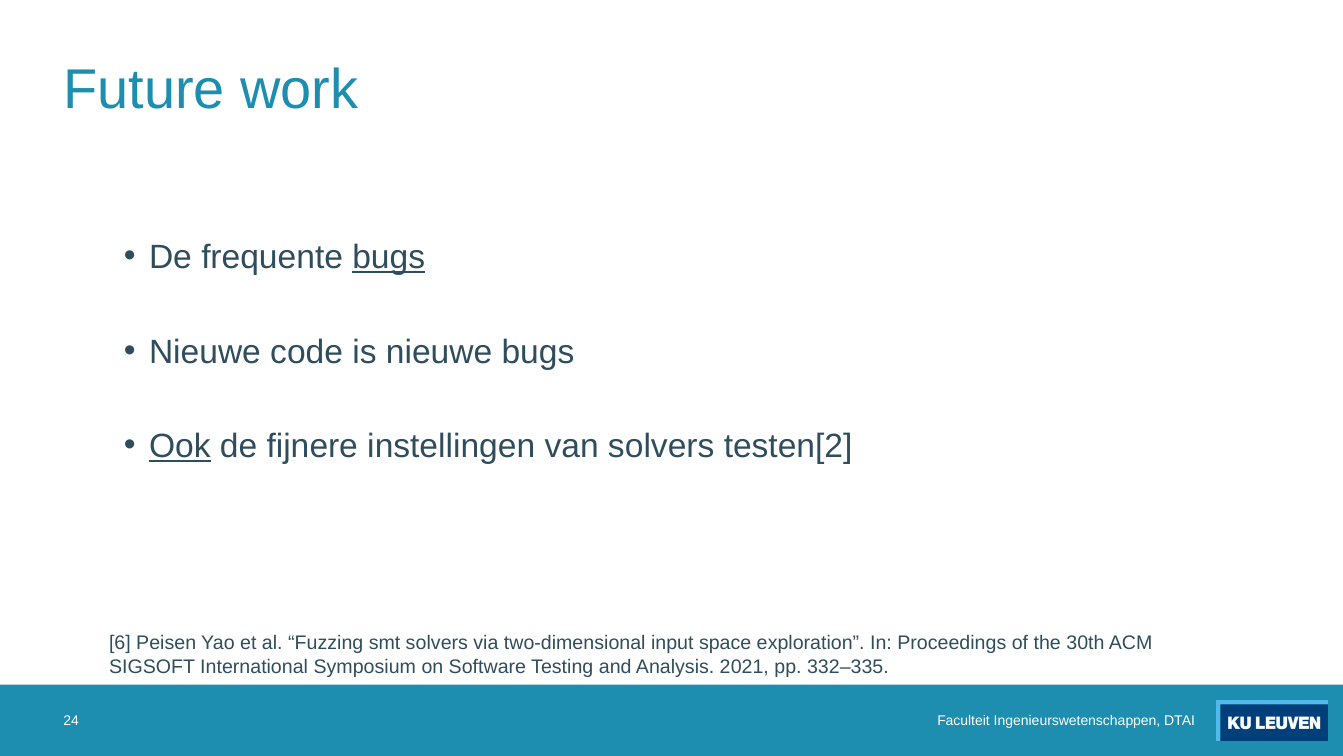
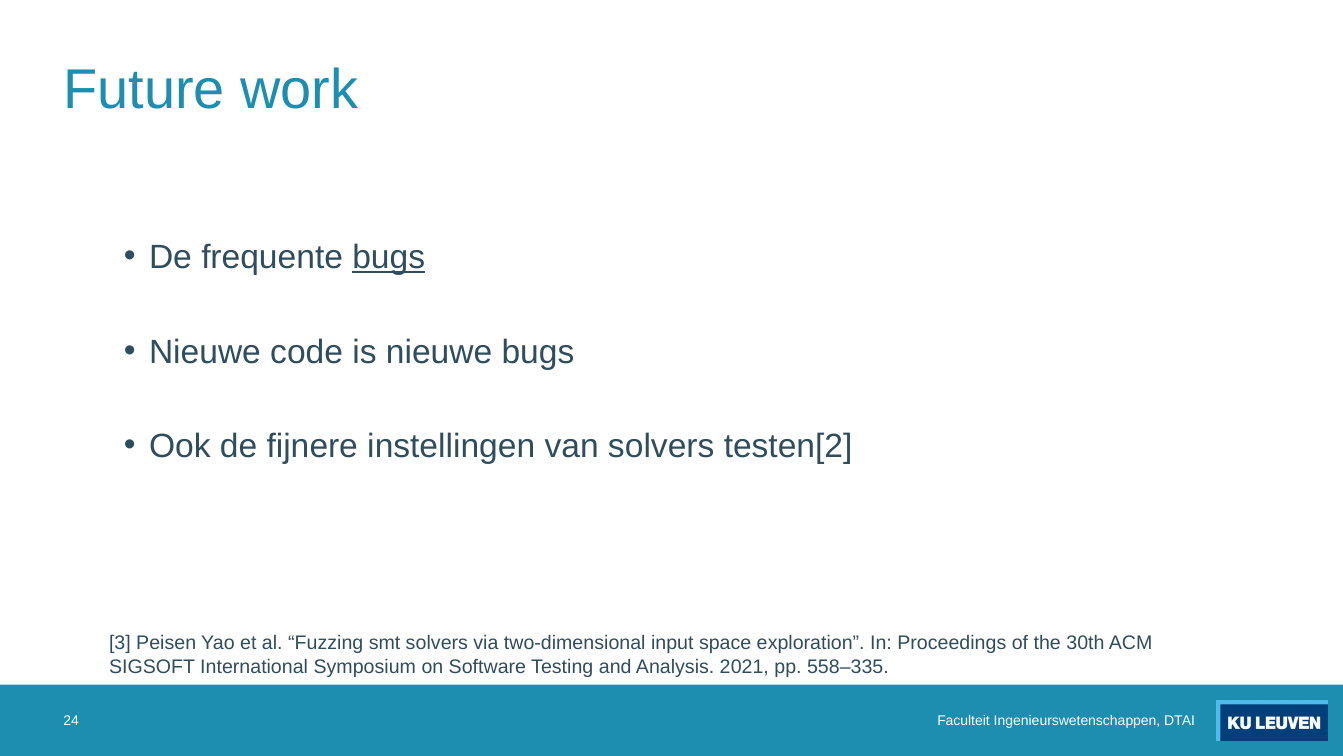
Ook underline: present -> none (180, 446)
6: 6 -> 3 (120, 643)
332–335: 332–335 -> 558–335 (848, 666)
